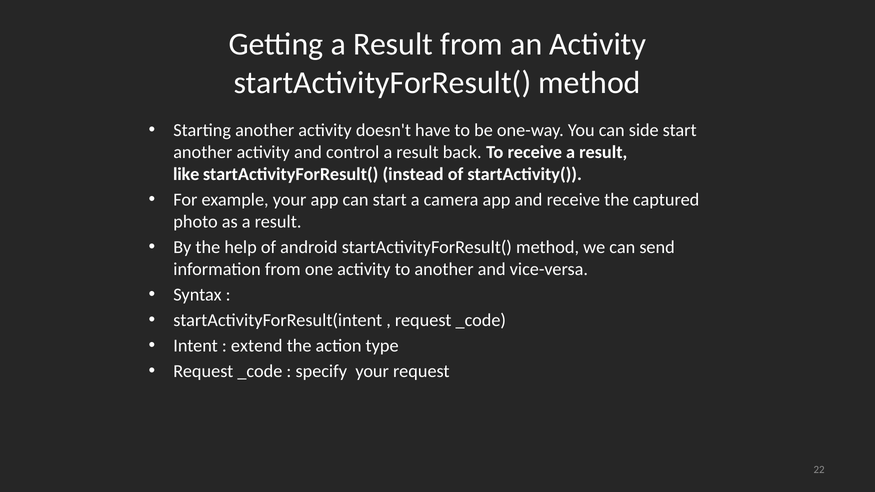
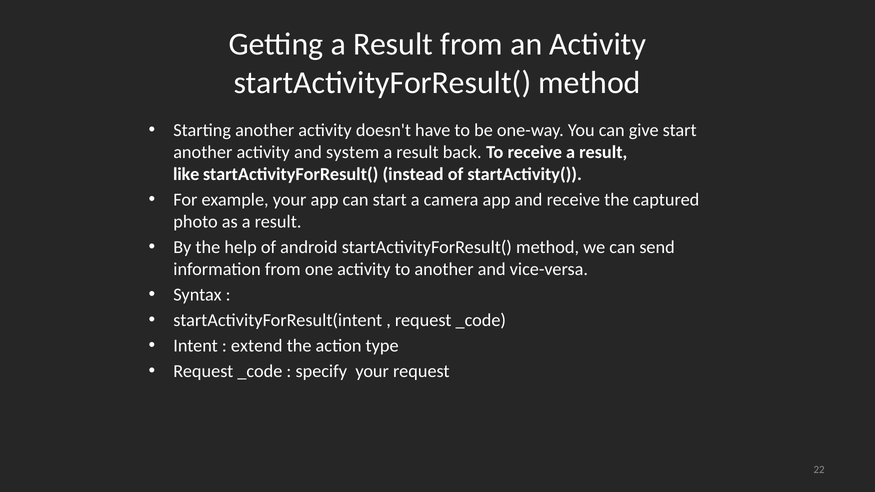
side: side -> give (644, 130)
control: control -> system (353, 152)
